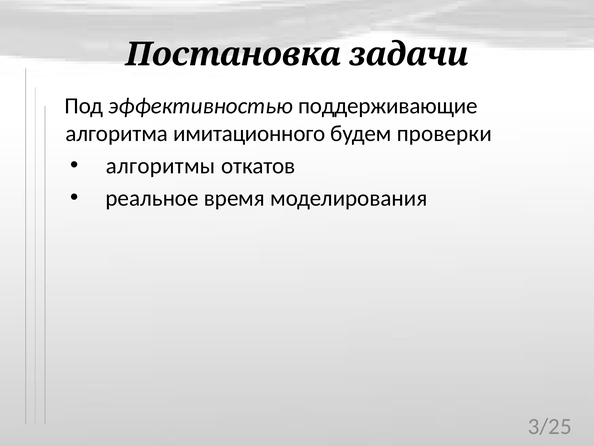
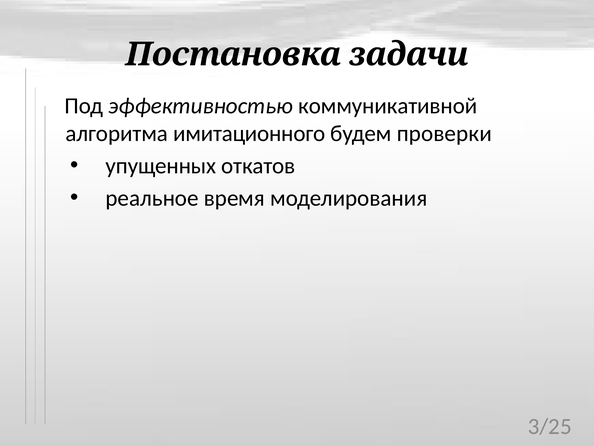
поддерживающие: поддерживающие -> коммуникативной (388, 106)
алгоритмы: алгоритмы -> упущенных (161, 166)
